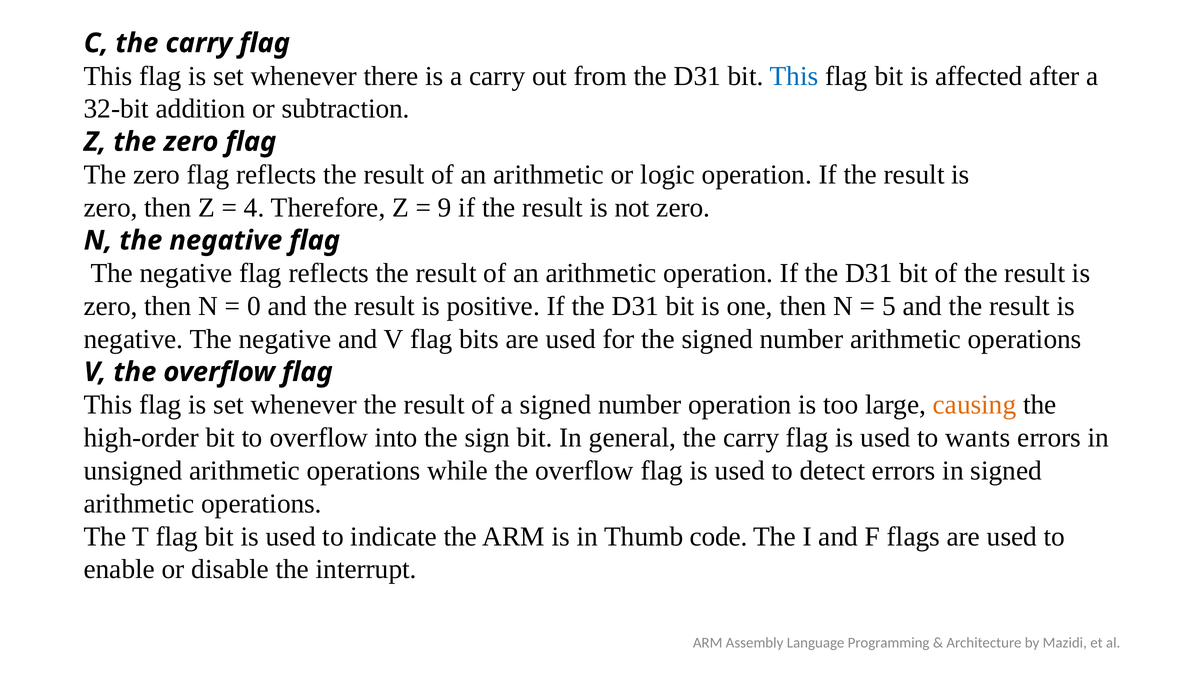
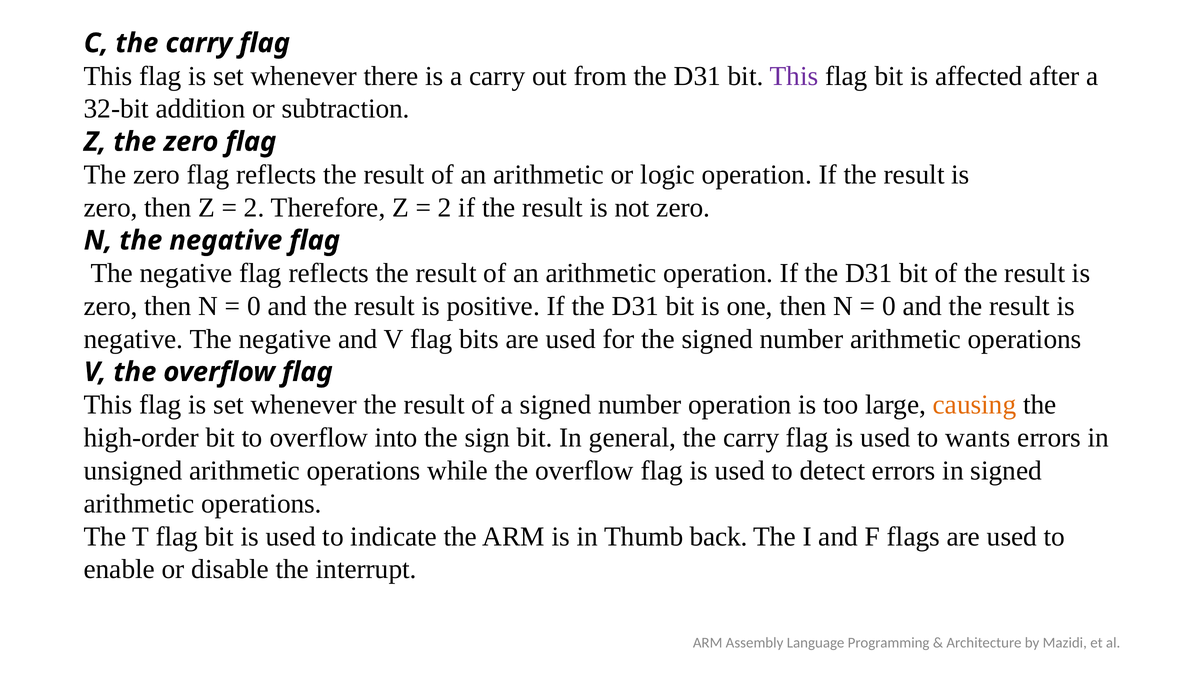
This colour: blue -> purple (794, 76)
4: 4 -> 2 (254, 208)
9: 9 -> 2 (445, 208)
5: 5 -> 0 (889, 306)
code: code -> back (719, 536)
